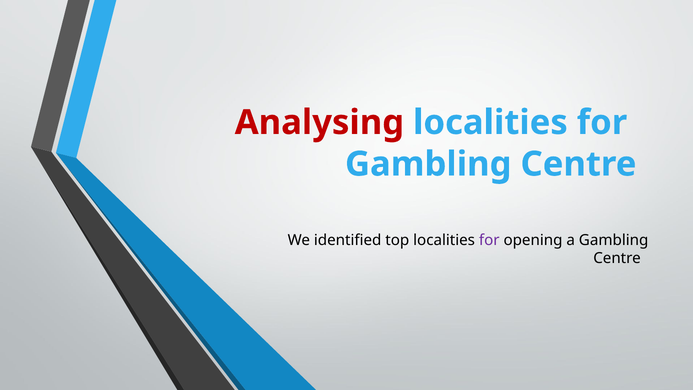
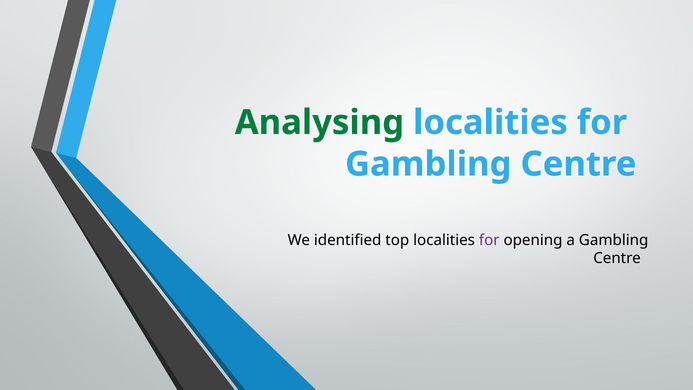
Analysing colour: red -> green (319, 122)
